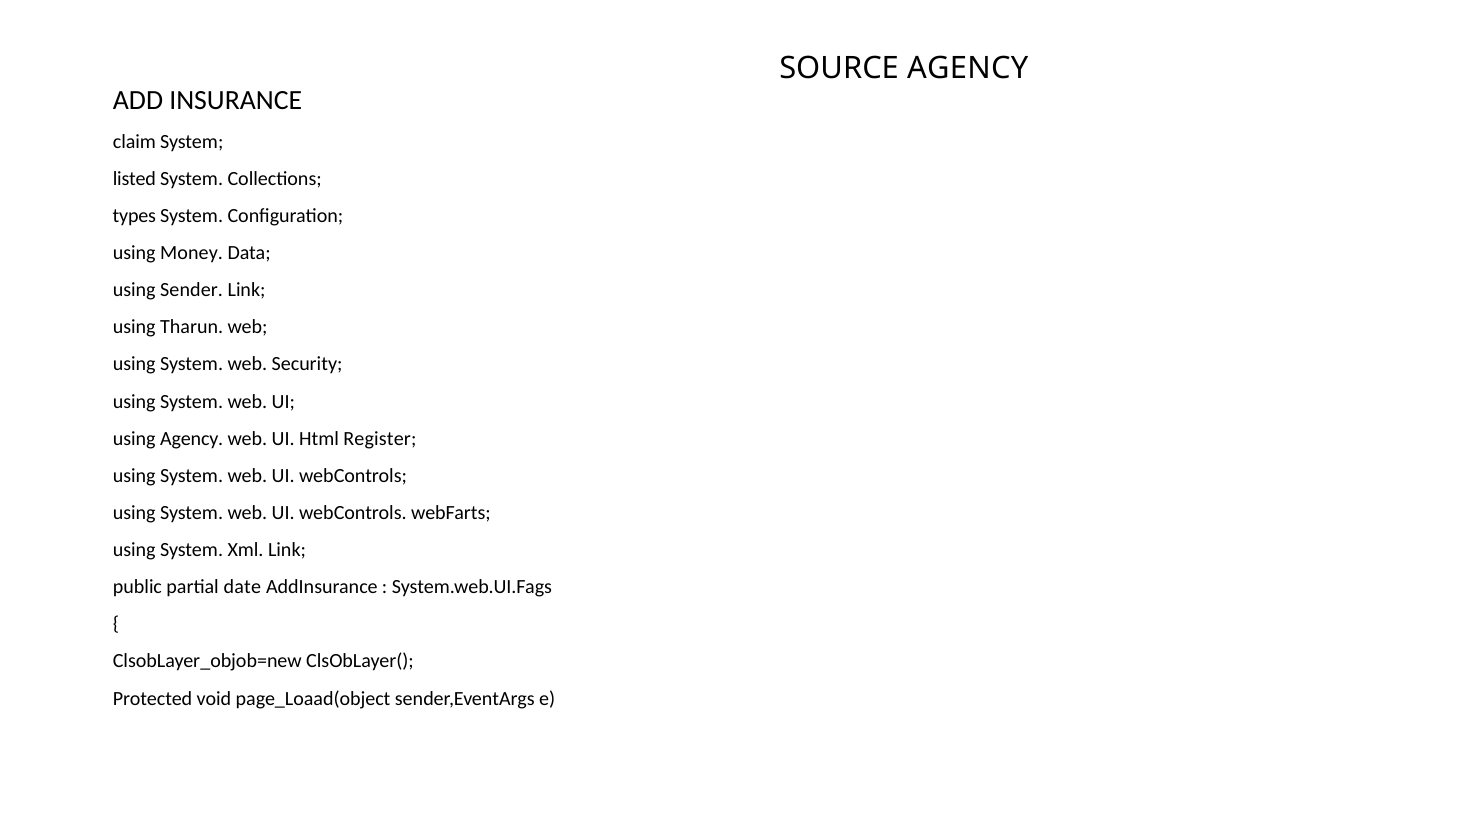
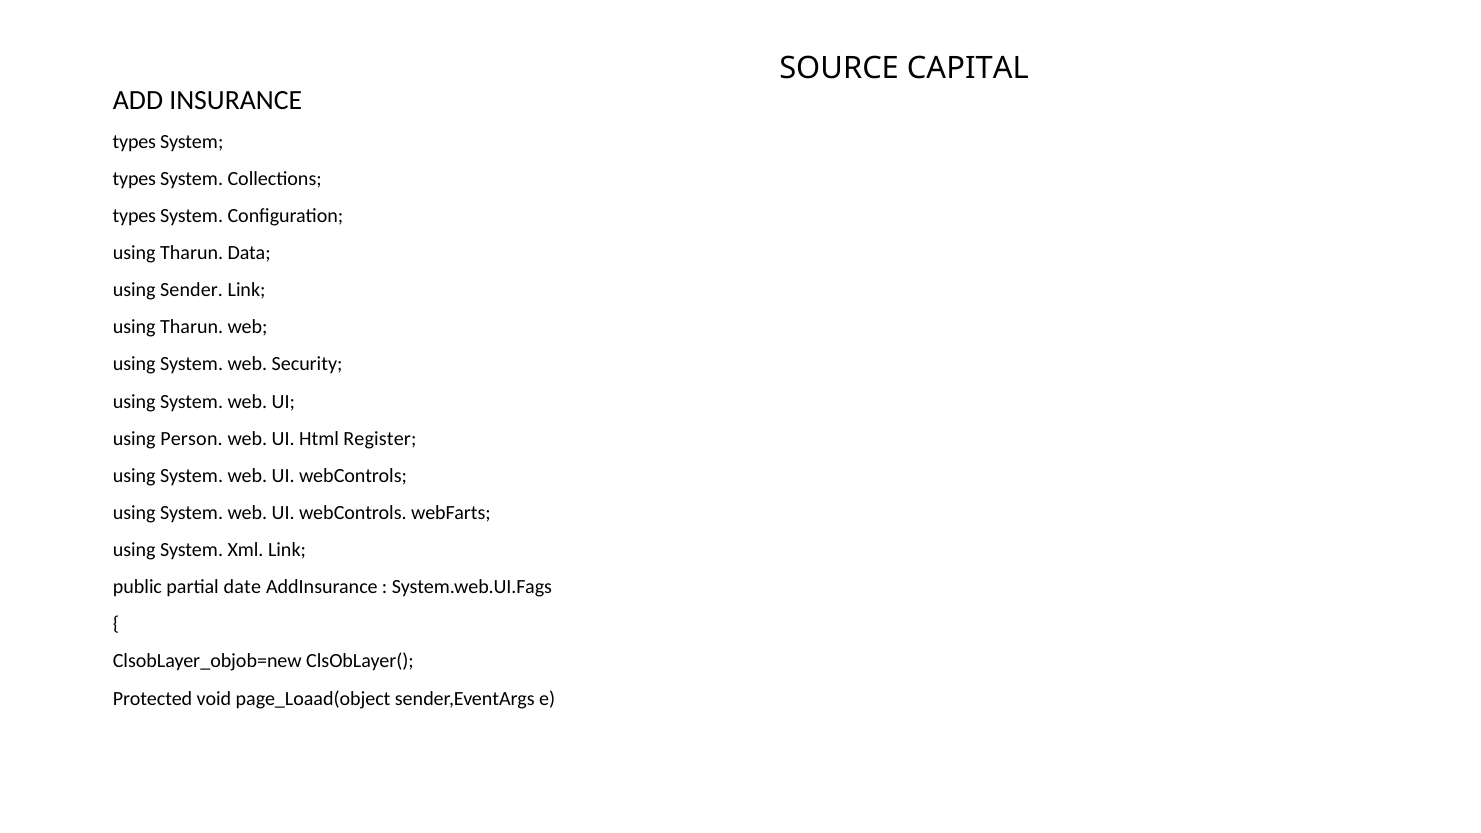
SOURCE AGENCY: AGENCY -> CAPITAL (968, 68)
claim: claim -> types (134, 142)
listed: listed -> types (134, 179)
Money: Money -> Tharun (192, 253)
using Agency: Agency -> Person (192, 439)
